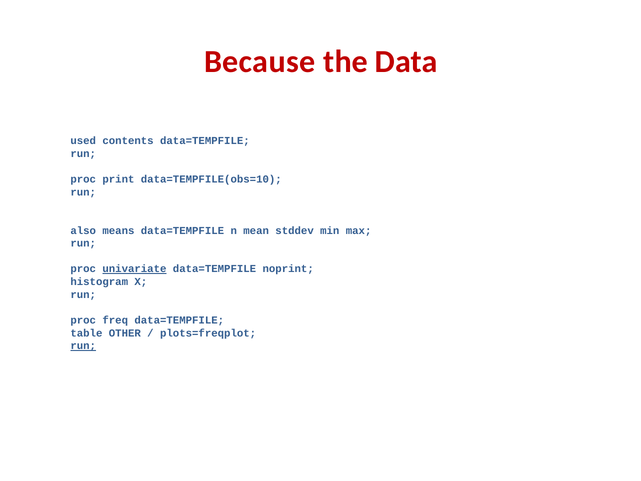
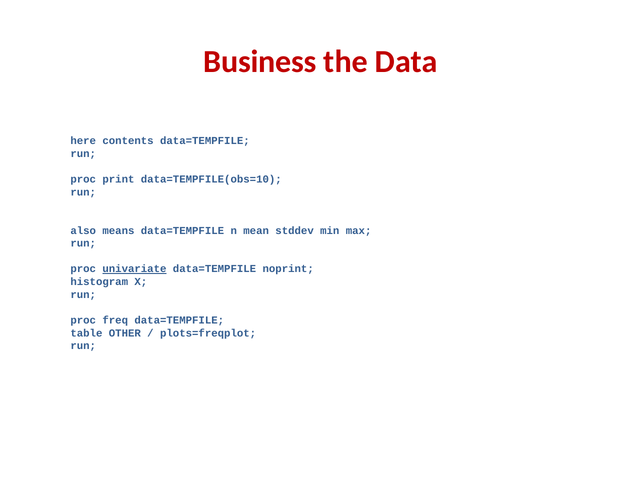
Because: Because -> Business (260, 62)
used: used -> here (83, 141)
run underline: present -> none (83, 346)
